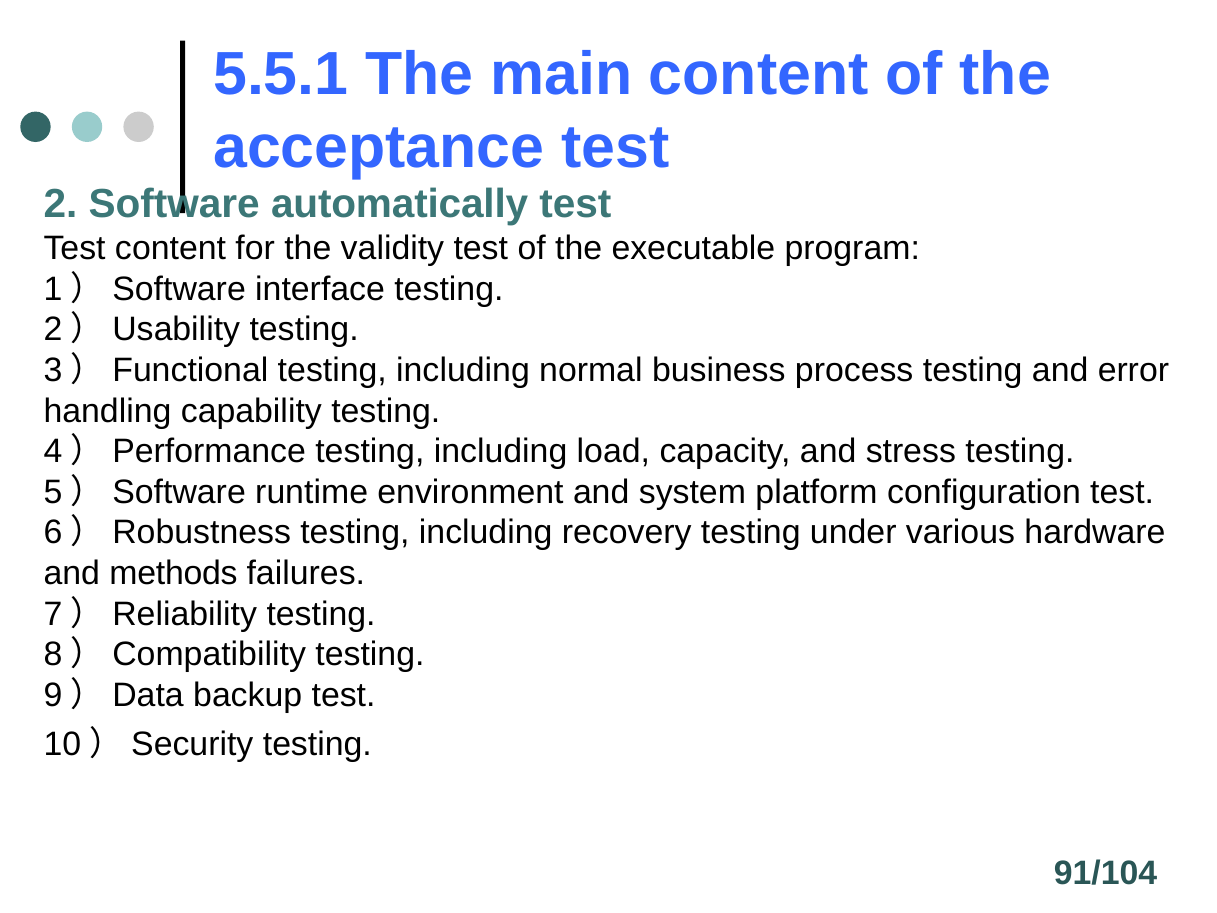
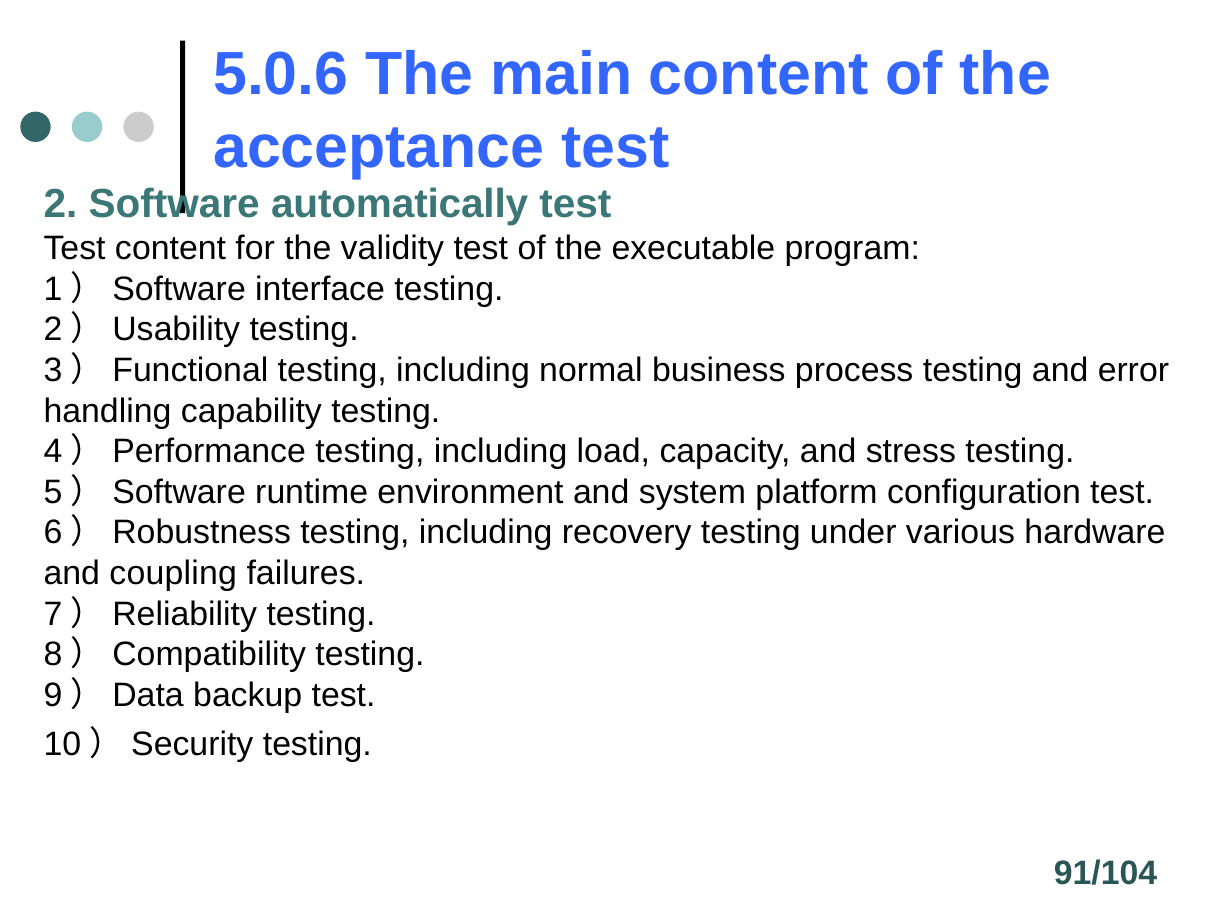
5.5.1: 5.5.1 -> 5.0.6 (281, 74)
methods: methods -> coupling (173, 573)
